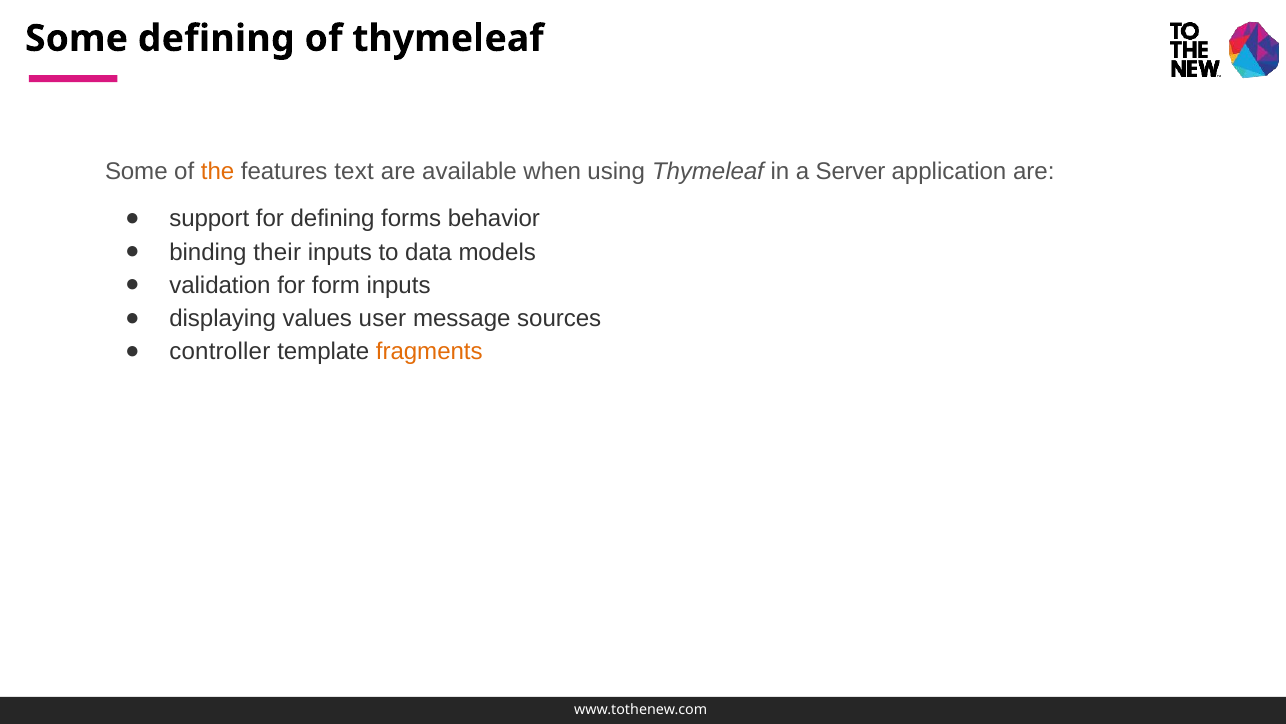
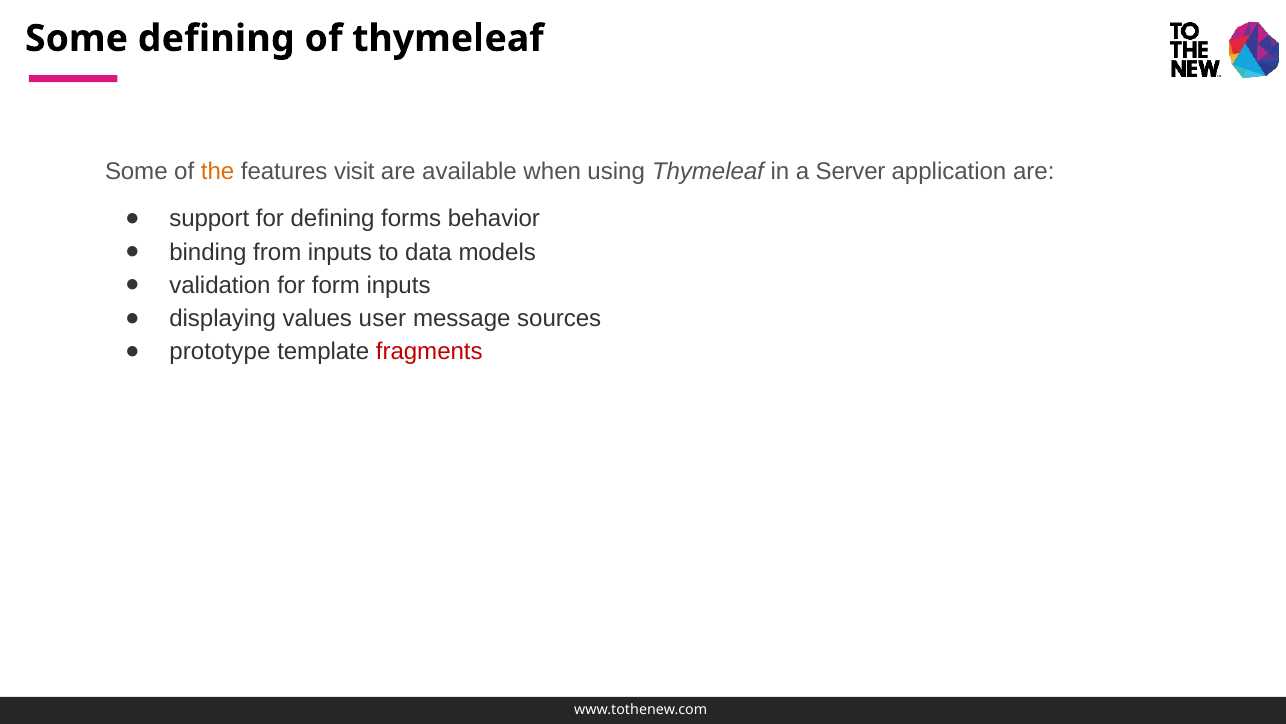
text: text -> visit (354, 171)
their: their -> from (277, 252)
controller: controller -> prototype (220, 352)
fragments colour: orange -> red (429, 352)
